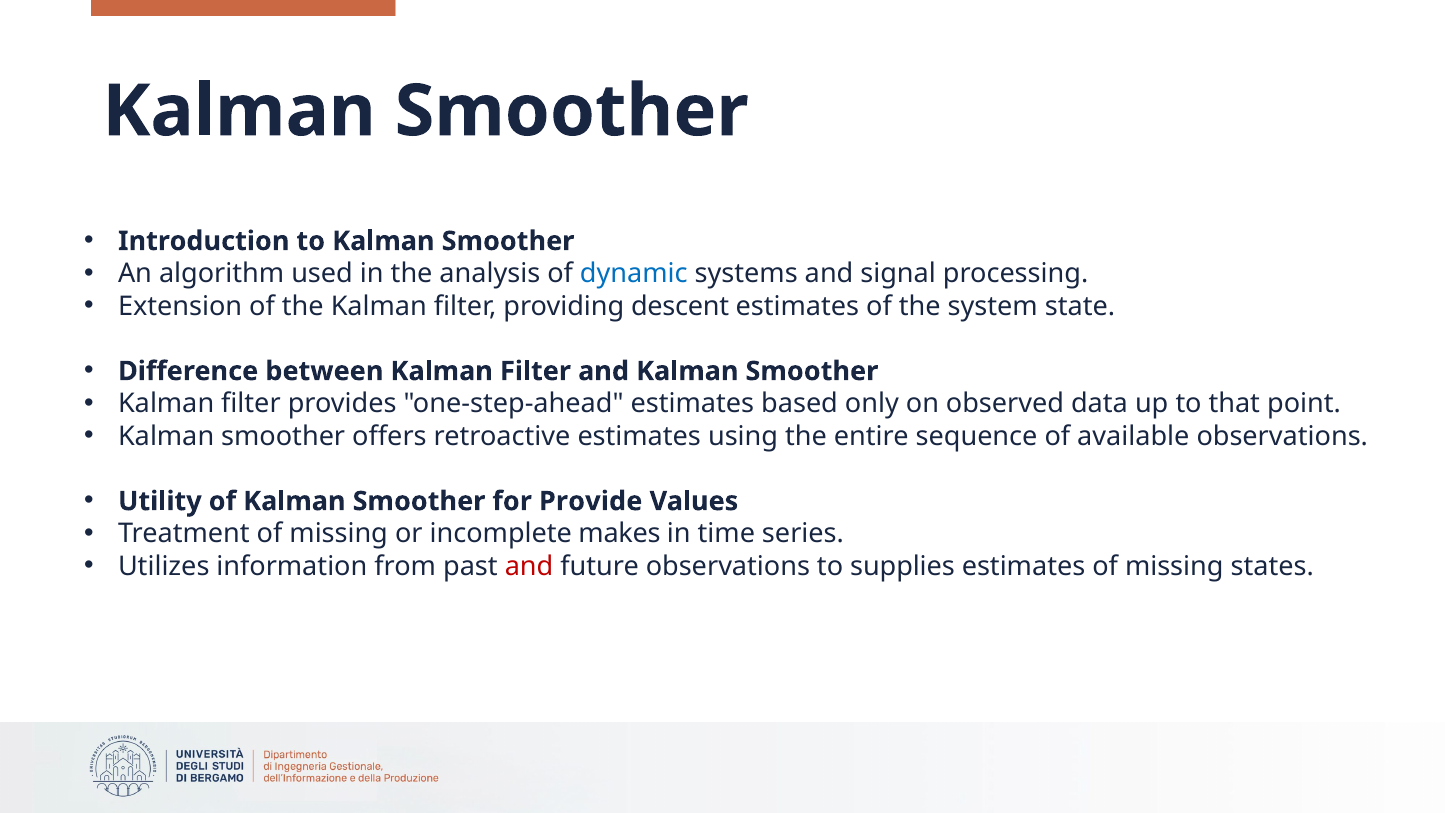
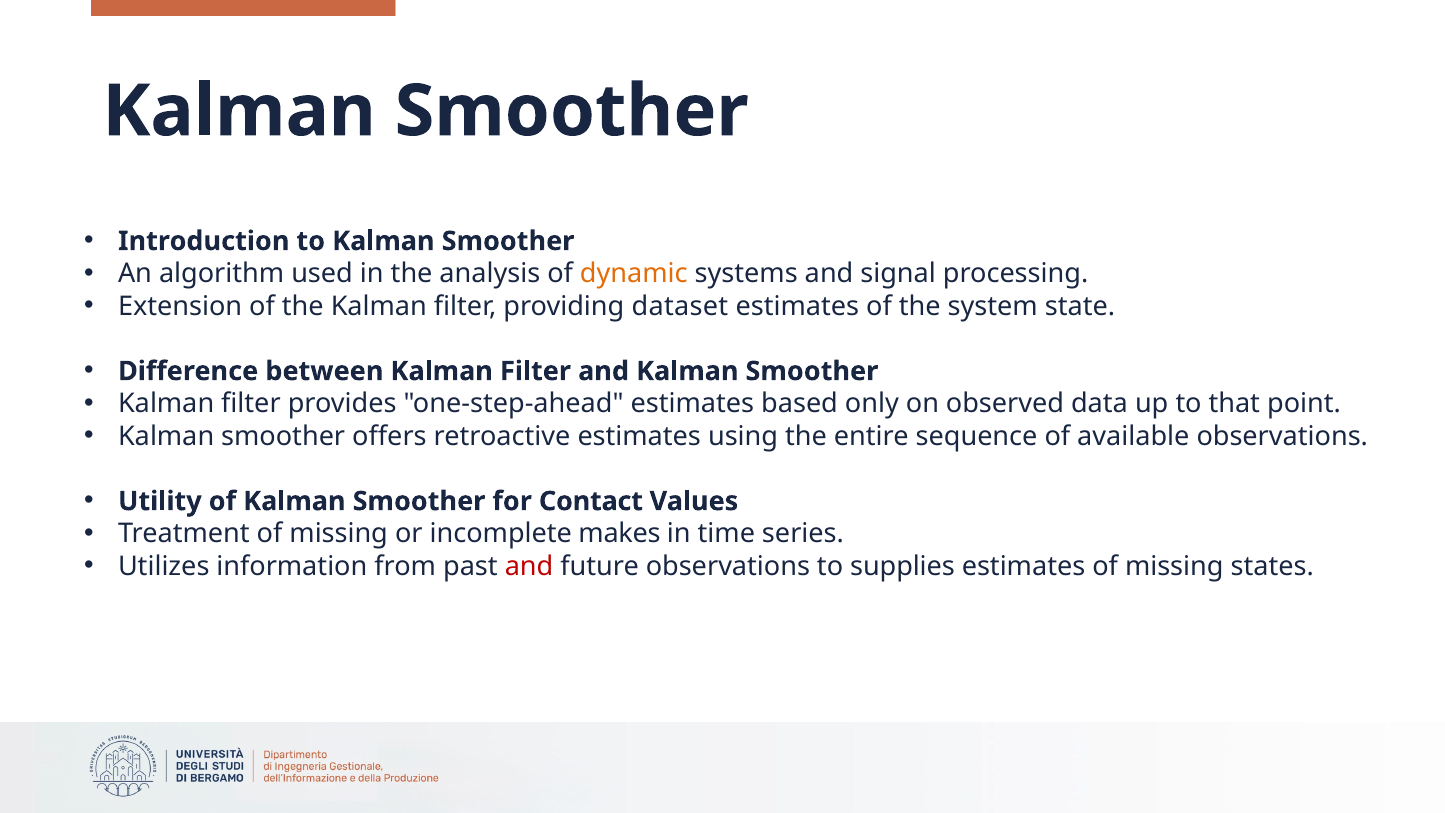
dynamic colour: blue -> orange (634, 274)
descent: descent -> dataset (680, 306)
Provide: Provide -> Contact (591, 501)
